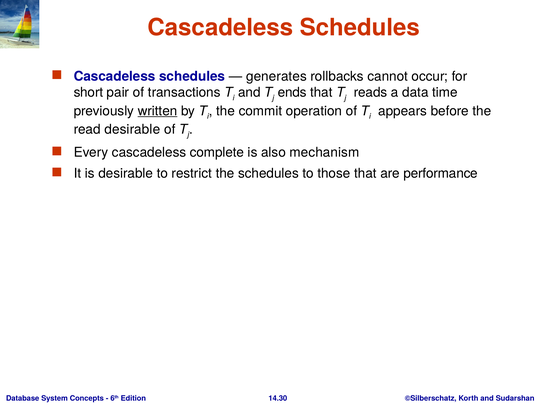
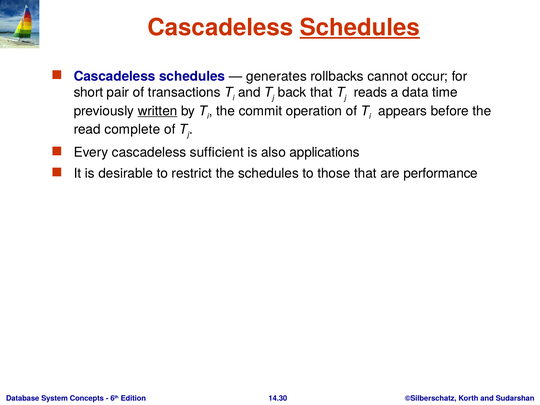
Schedules underline: none -> present (360, 27)
ends: ends -> back (292, 93)
read desirable: desirable -> complete (132, 129)
complete: complete -> sufficient (217, 152)
mechanism: mechanism -> applications (325, 152)
